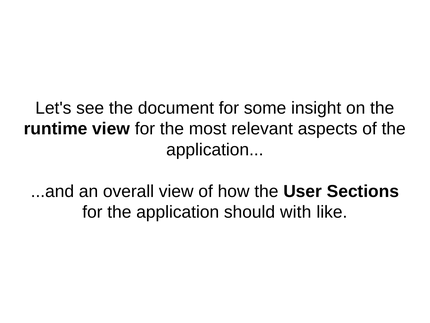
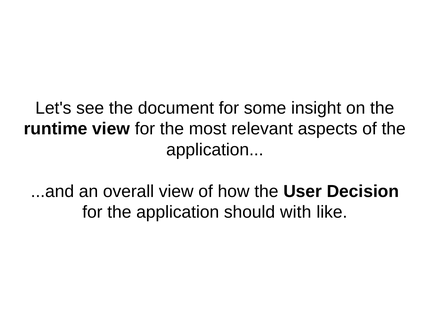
Sections: Sections -> Decision (363, 191)
